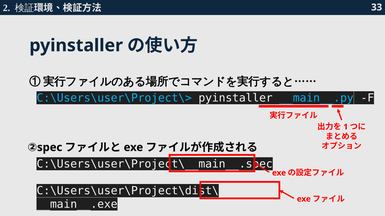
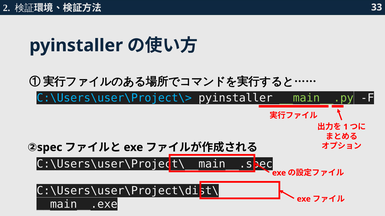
__main__.py colour: light blue -> light green (317, 98)
